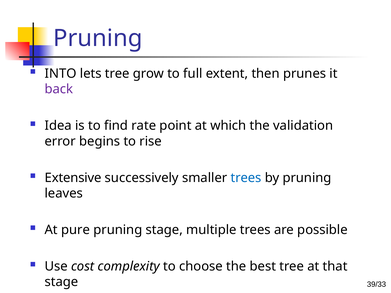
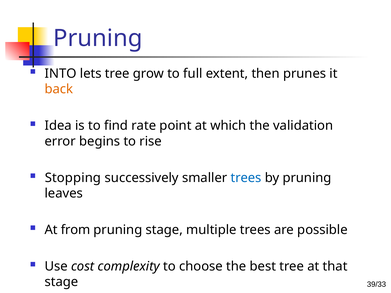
back colour: purple -> orange (59, 89)
Extensive: Extensive -> Stopping (73, 178)
pure: pure -> from (76, 230)
